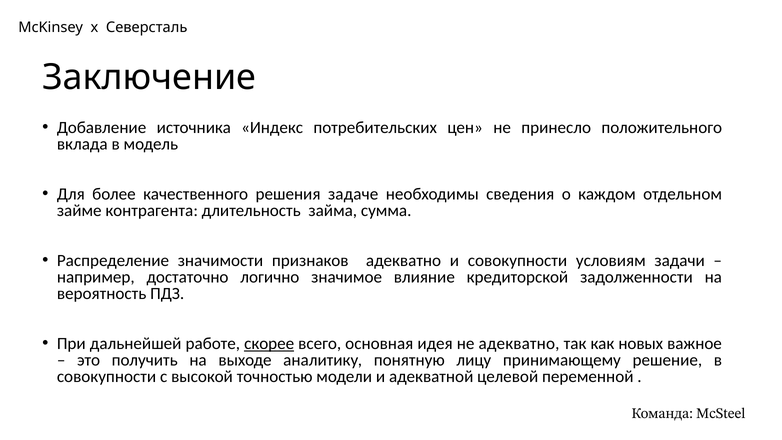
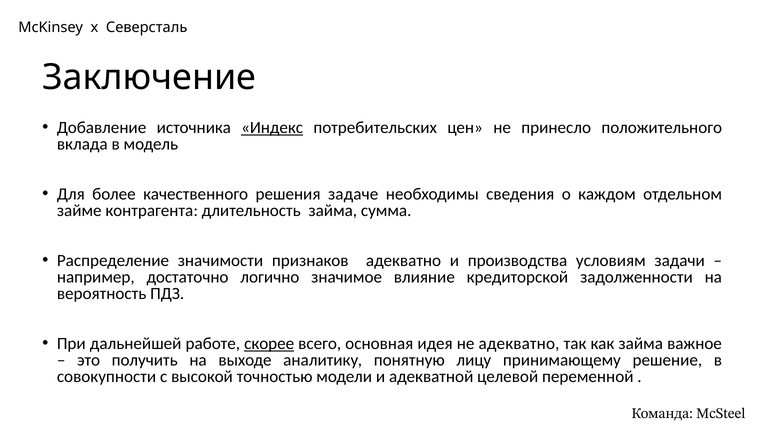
Индекс underline: none -> present (272, 128)
и совокупности: совокупности -> производства (518, 260)
как новых: новых -> займа (641, 343)
